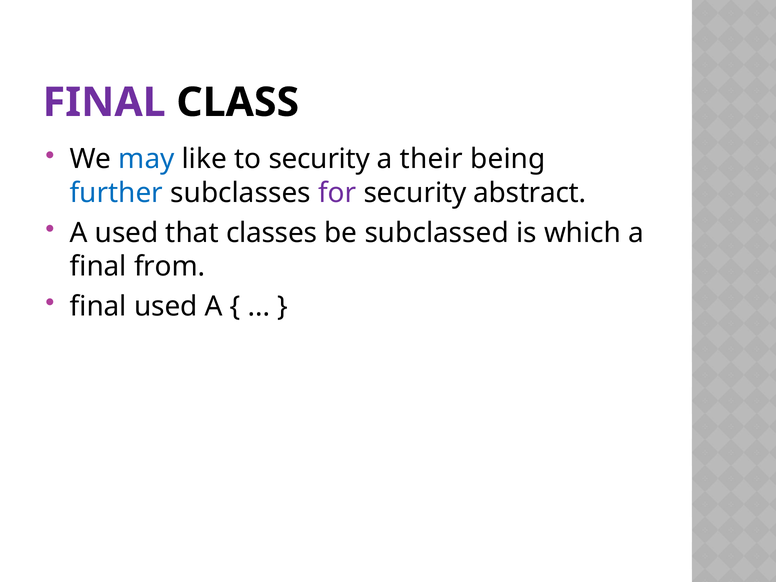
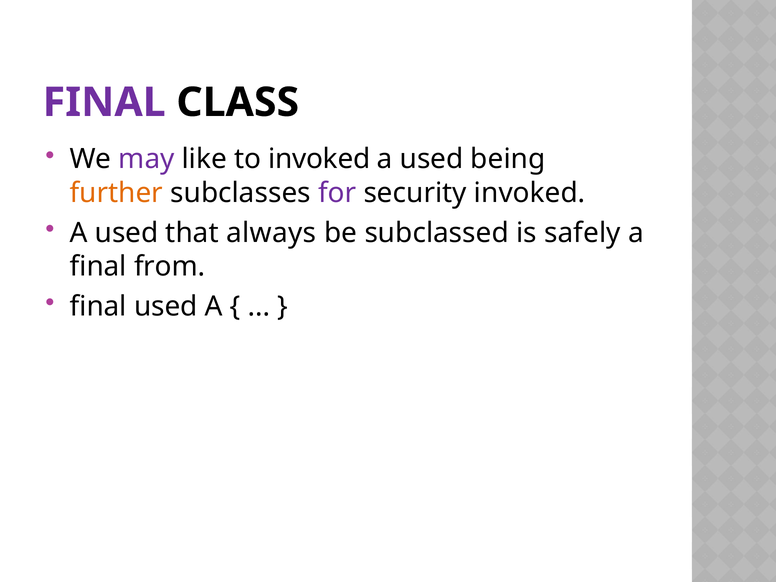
may colour: blue -> purple (146, 159)
to security: security -> invoked (319, 159)
their: their -> used (432, 159)
further colour: blue -> orange (116, 193)
security abstract: abstract -> invoked (530, 193)
classes: classes -> always (271, 233)
which: which -> safely (582, 233)
